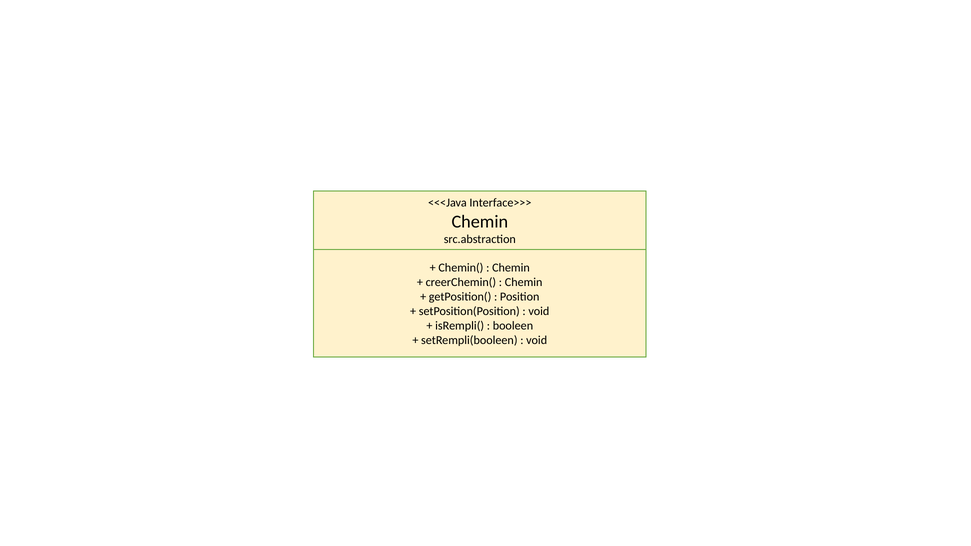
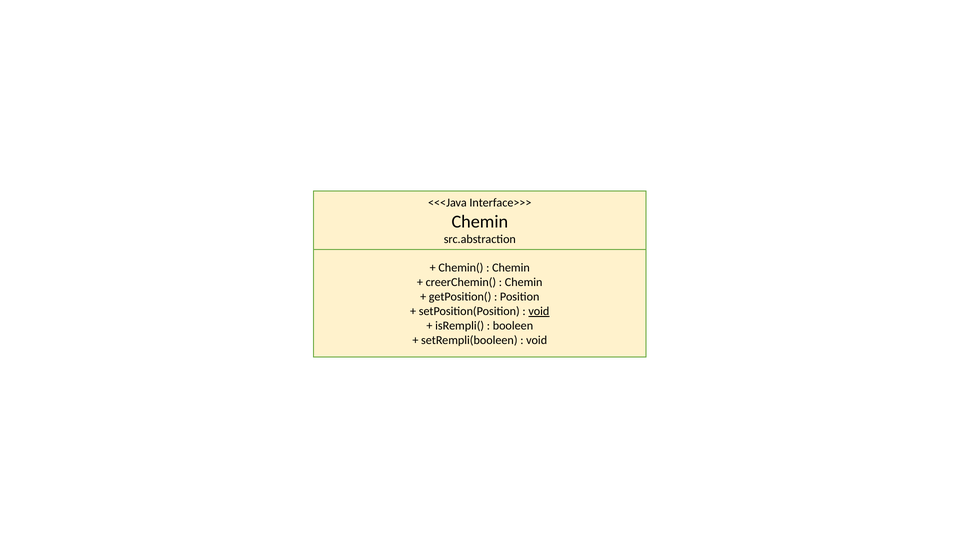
void underline: none -> present (539, 311)
